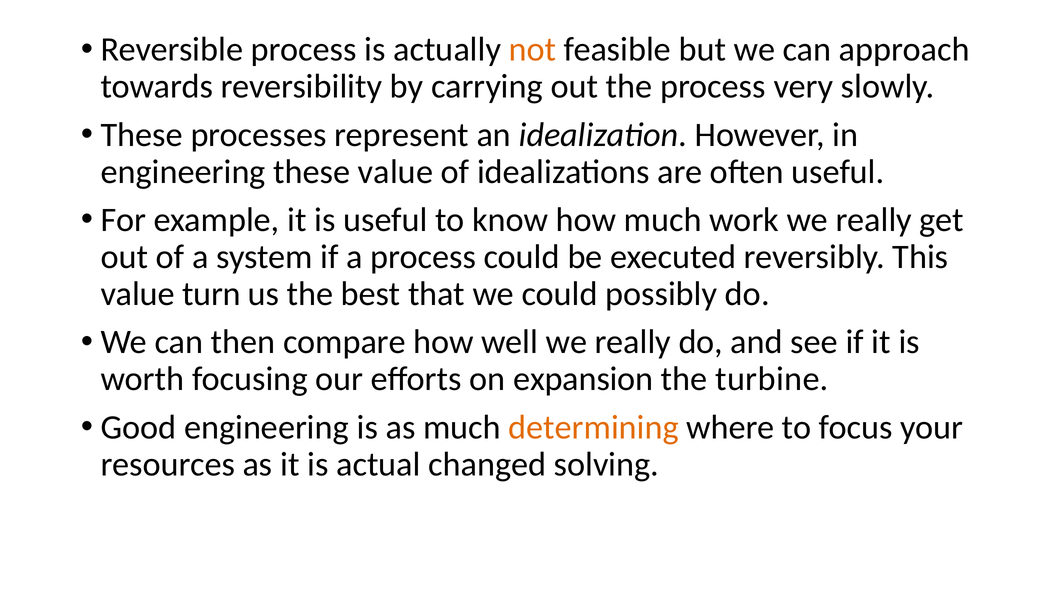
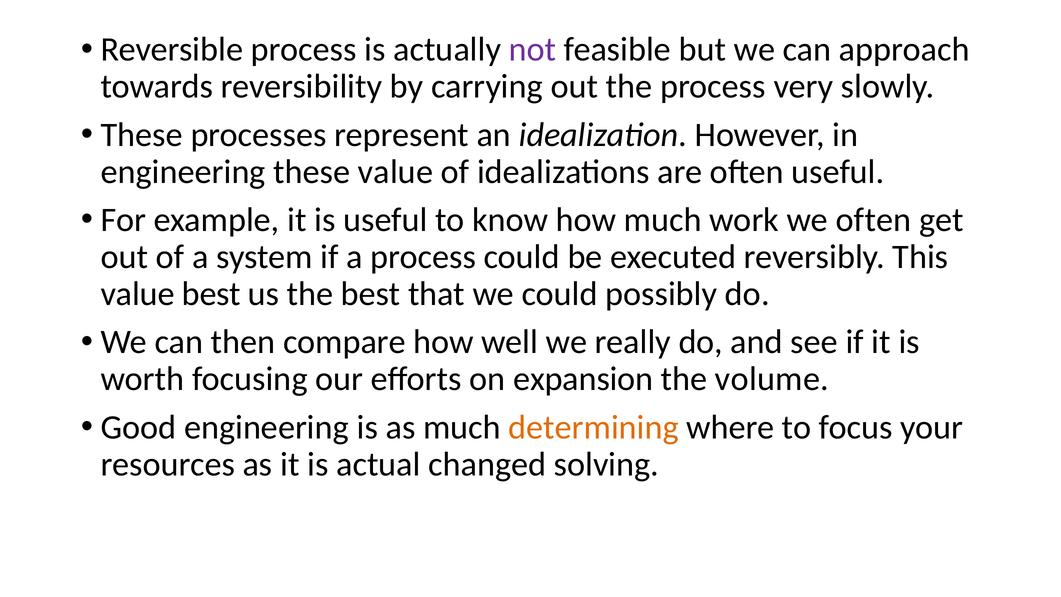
not colour: orange -> purple (532, 50)
work we really: really -> often (874, 220)
value turn: turn -> best (211, 294)
turbine: turbine -> volume (772, 379)
